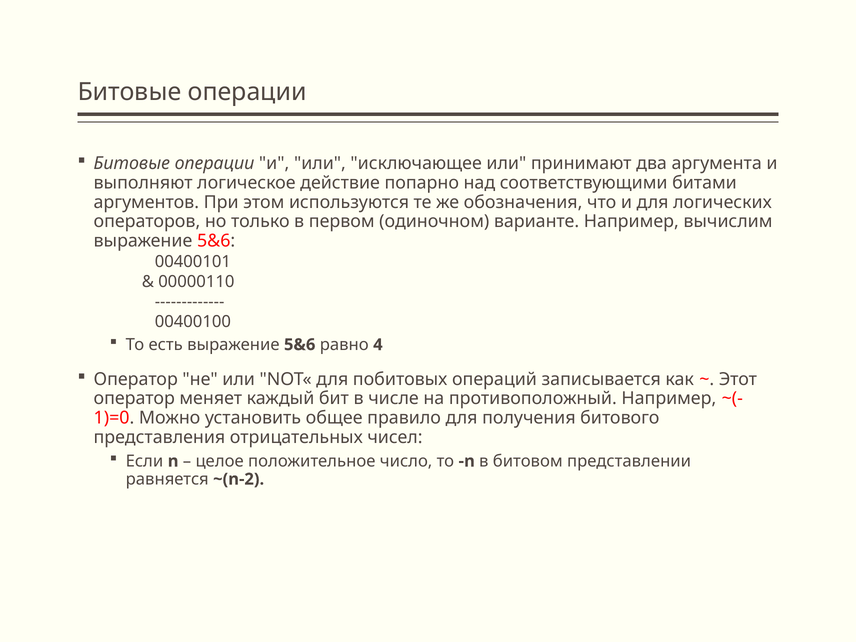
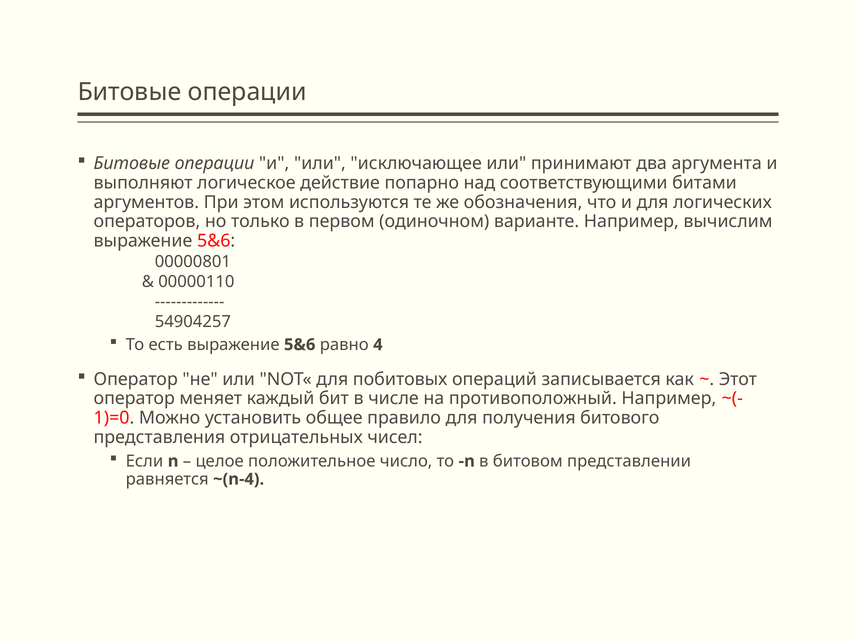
00400101: 00400101 -> 00000801 (193, 262)
00400100: 00400100 -> 54904257 (193, 322)
~(n-2: ~(n-2 -> ~(n-4 (239, 479)
